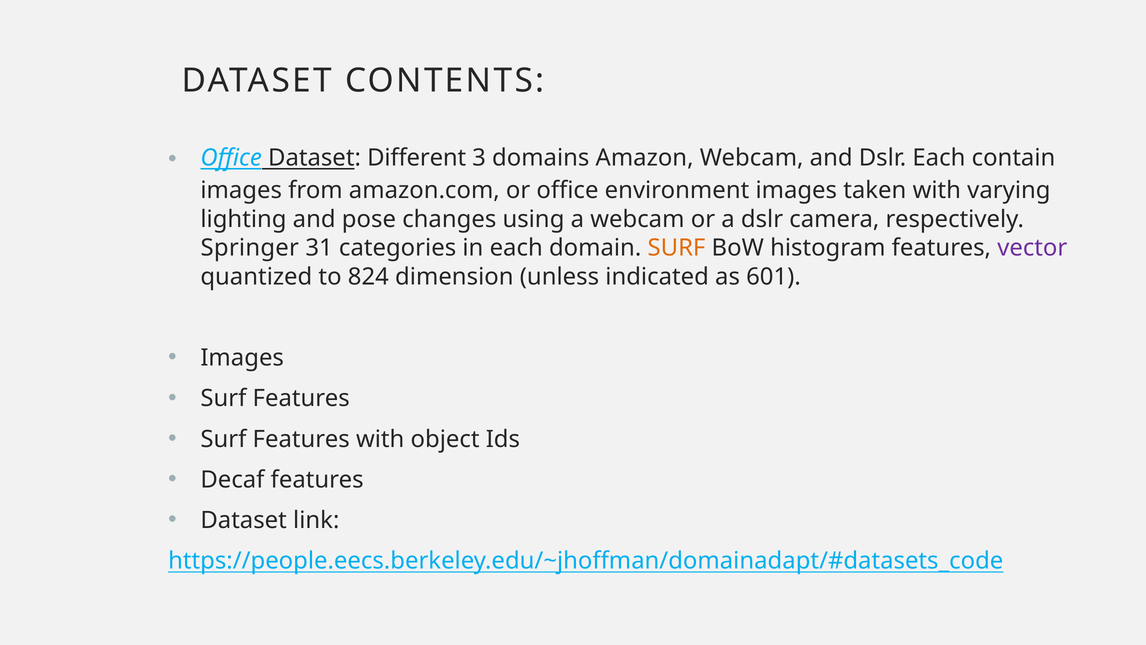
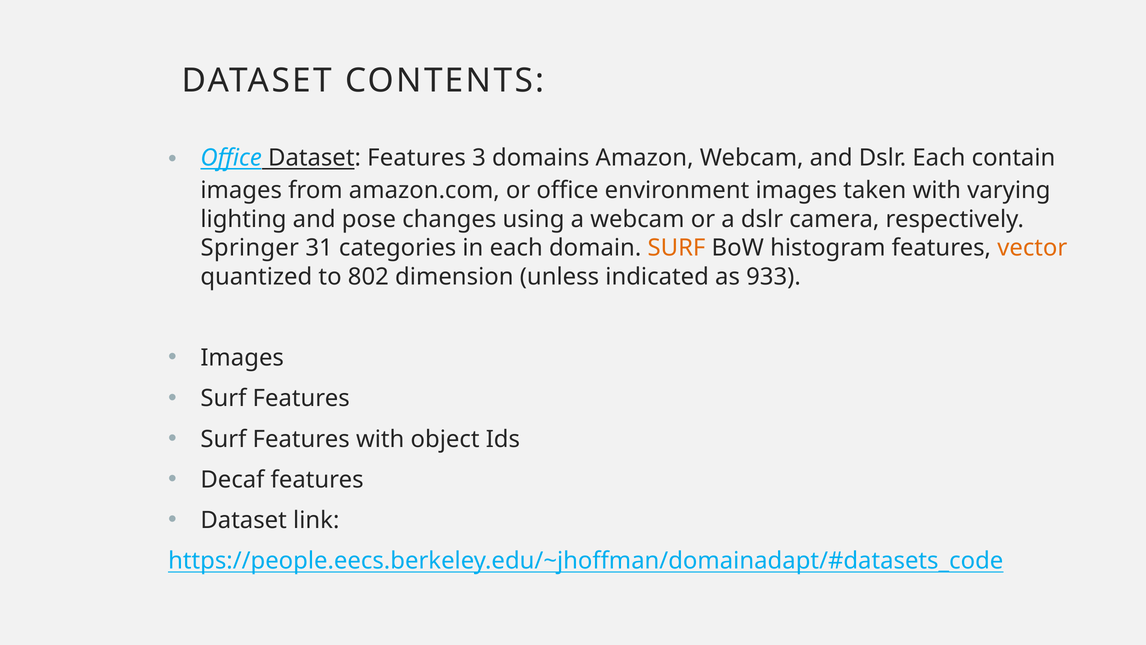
Dataset Different: Different -> Features (417, 158)
vector colour: purple -> orange (1032, 248)
824: 824 -> 802 (368, 276)
601: 601 -> 933 (773, 276)
